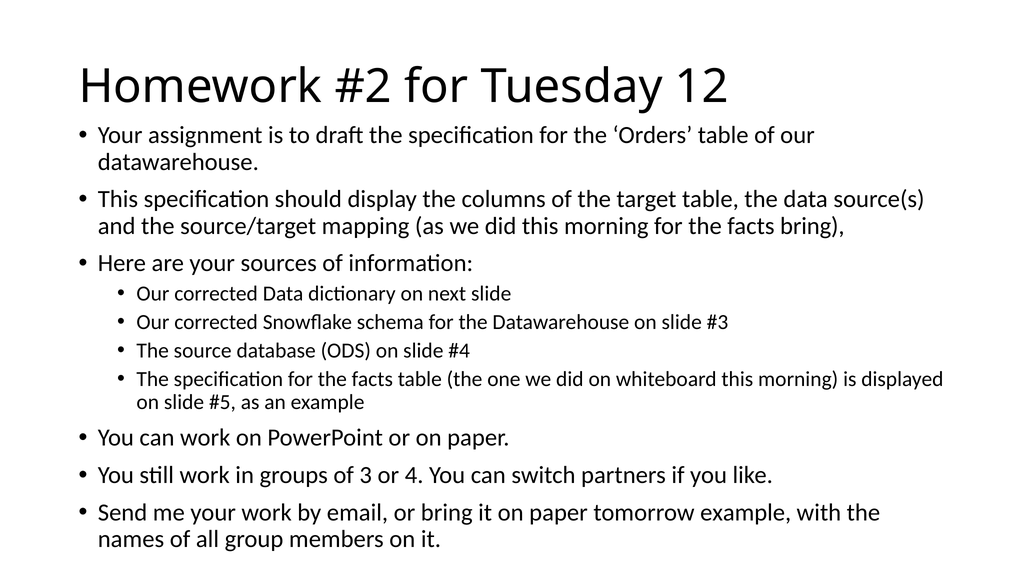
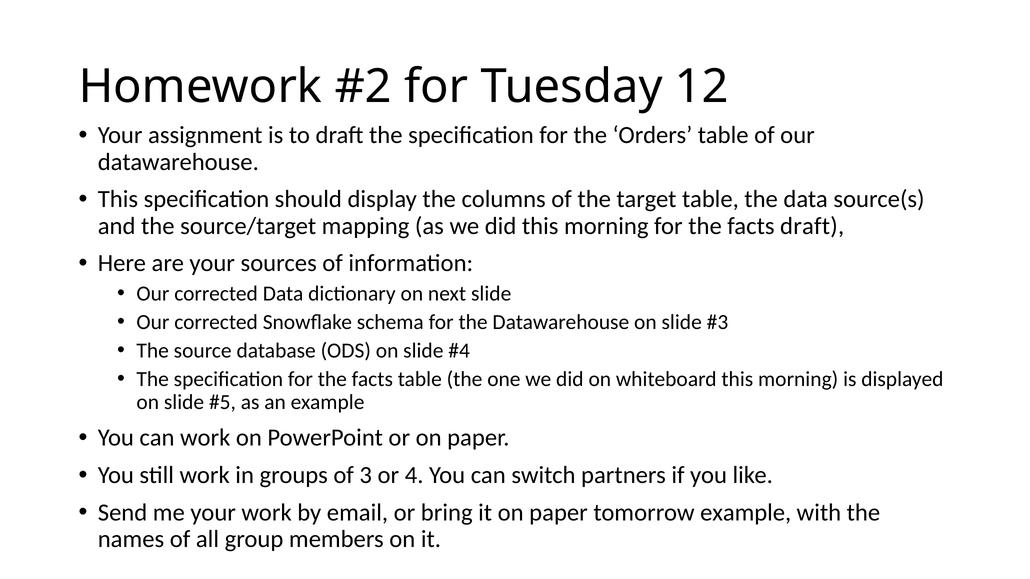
facts bring: bring -> draft (812, 226)
